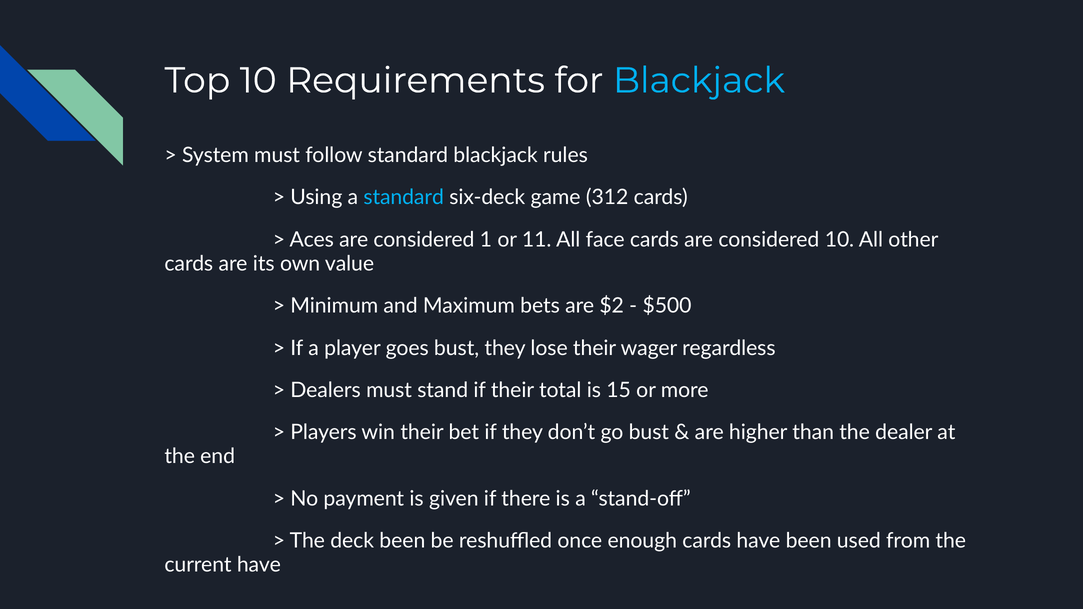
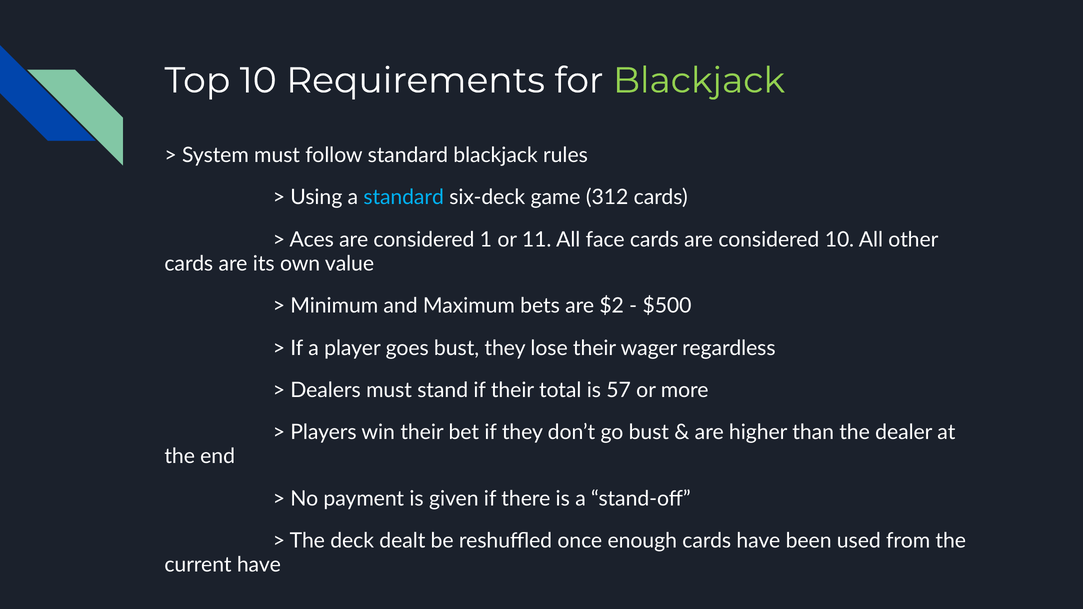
Blackjack colour: light blue -> light green (699, 81)
15: 15 -> 57 (619, 390)
deck been: been -> dealt (402, 541)
